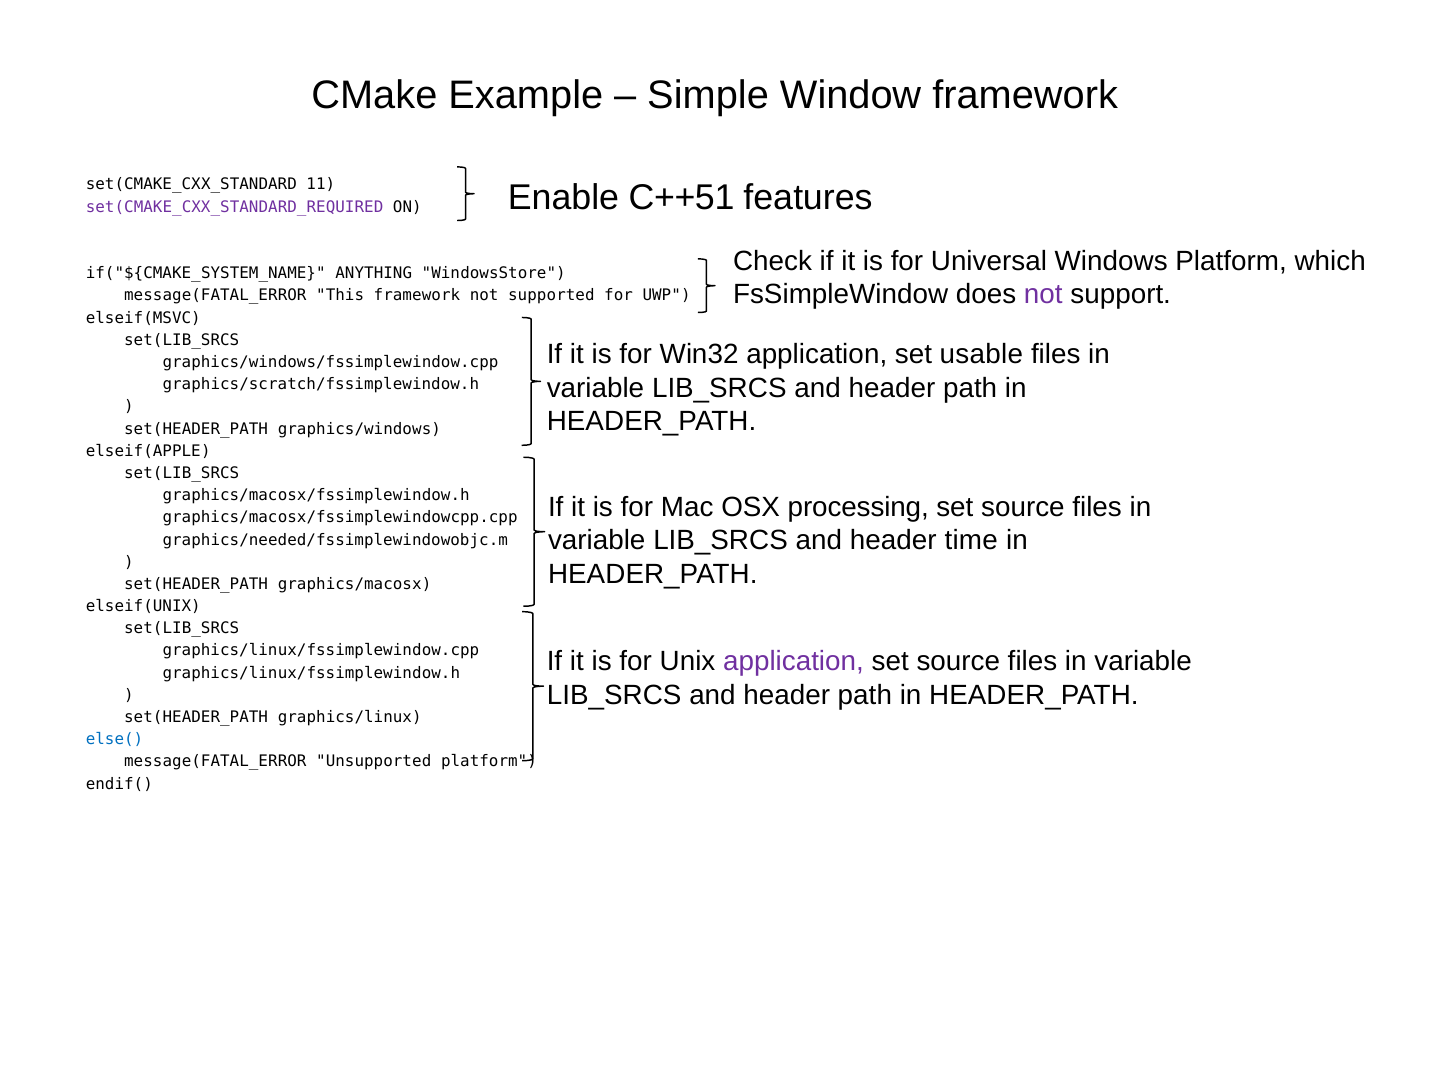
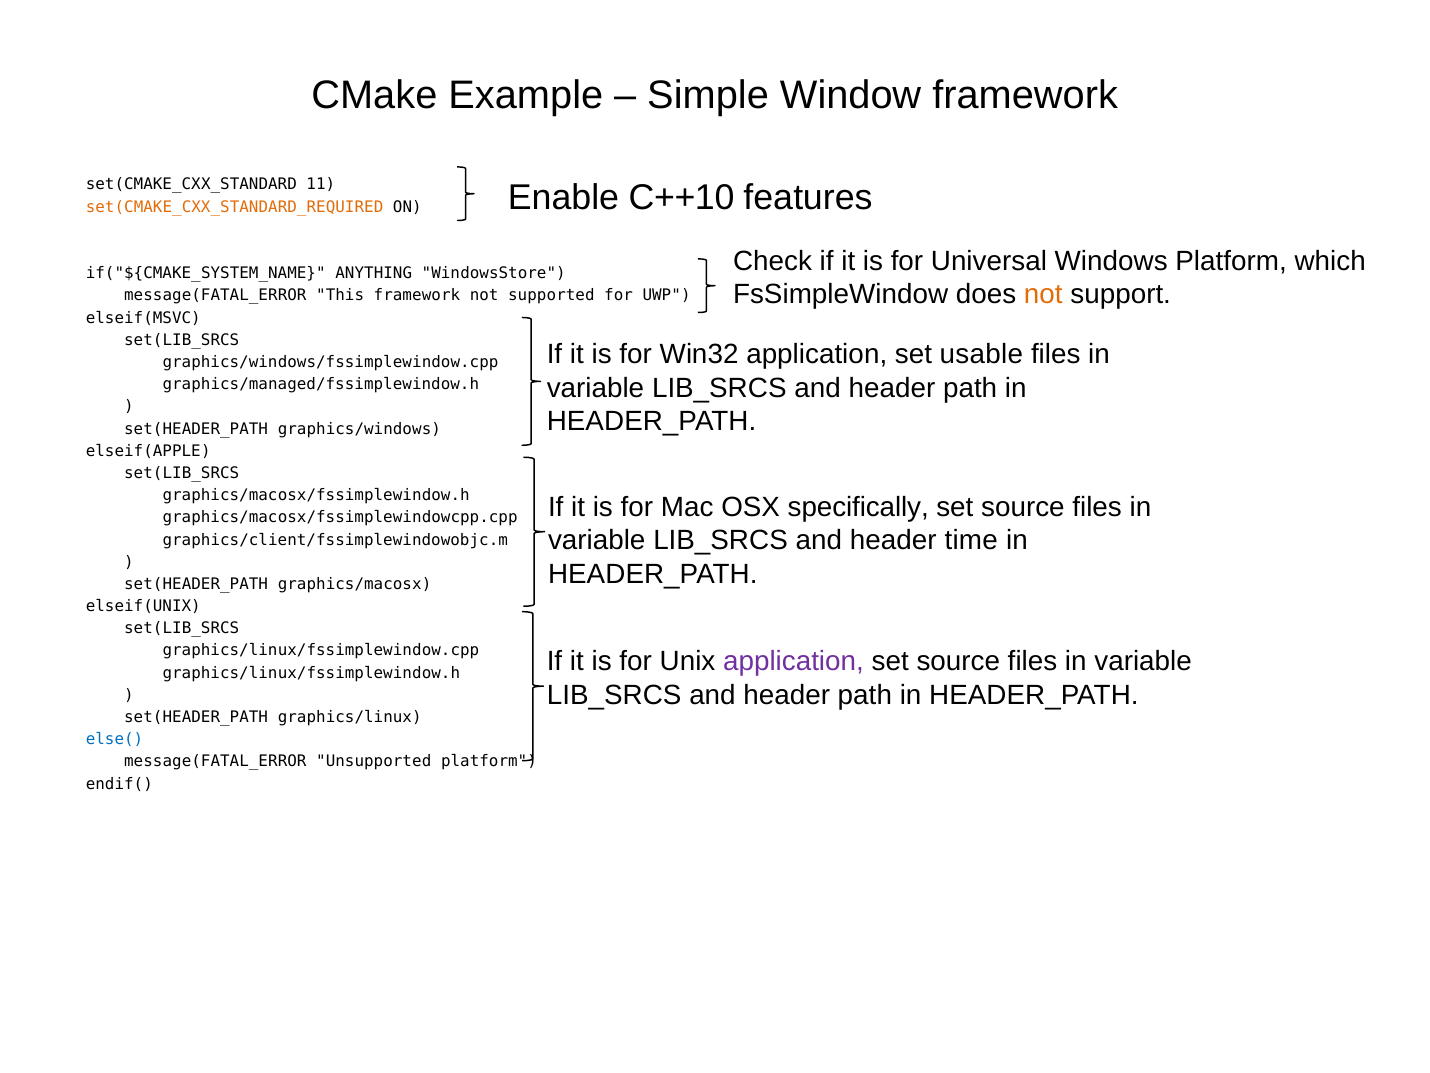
C++51: C++51 -> C++10 (681, 198)
set(CMAKE_CXX_STANDARD_REQUIRED colour: purple -> orange (235, 207)
not colour: purple -> orange (1043, 295)
graphics/scratch/fssimplewindow.h: graphics/scratch/fssimplewindow.h -> graphics/managed/fssimplewindow.h (321, 384)
processing: processing -> specifically (858, 507)
graphics/needed/fssimplewindowobjc.m: graphics/needed/fssimplewindowobjc.m -> graphics/client/fssimplewindowobjc.m (335, 540)
